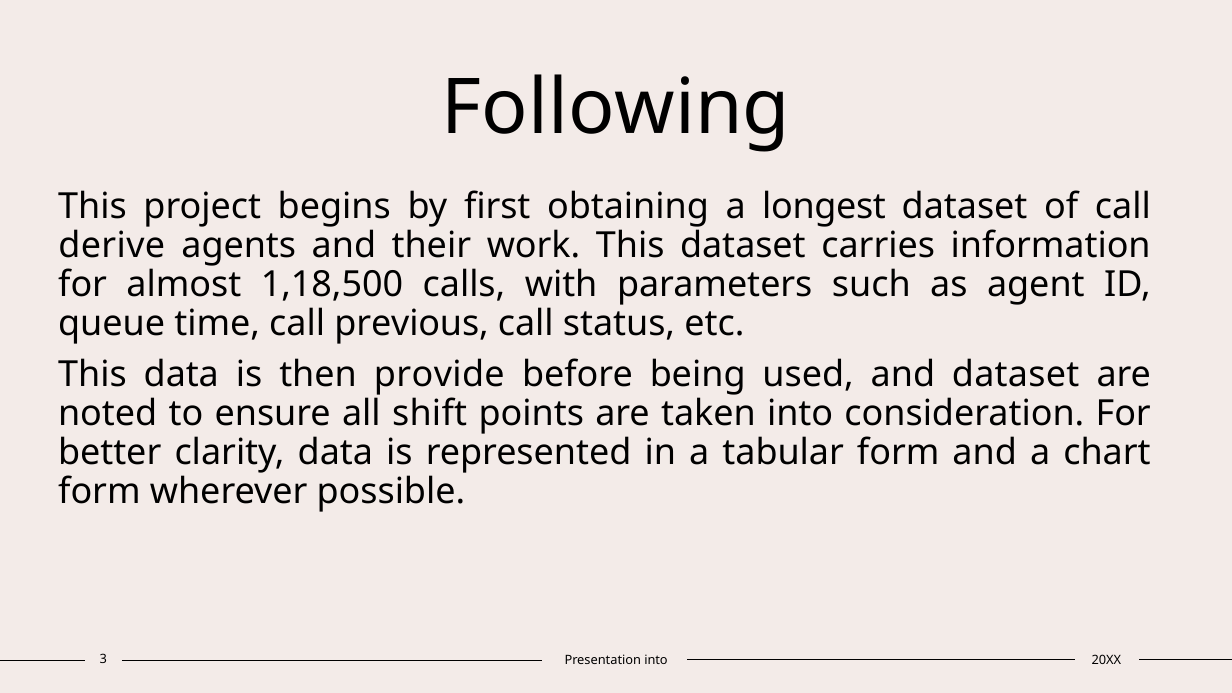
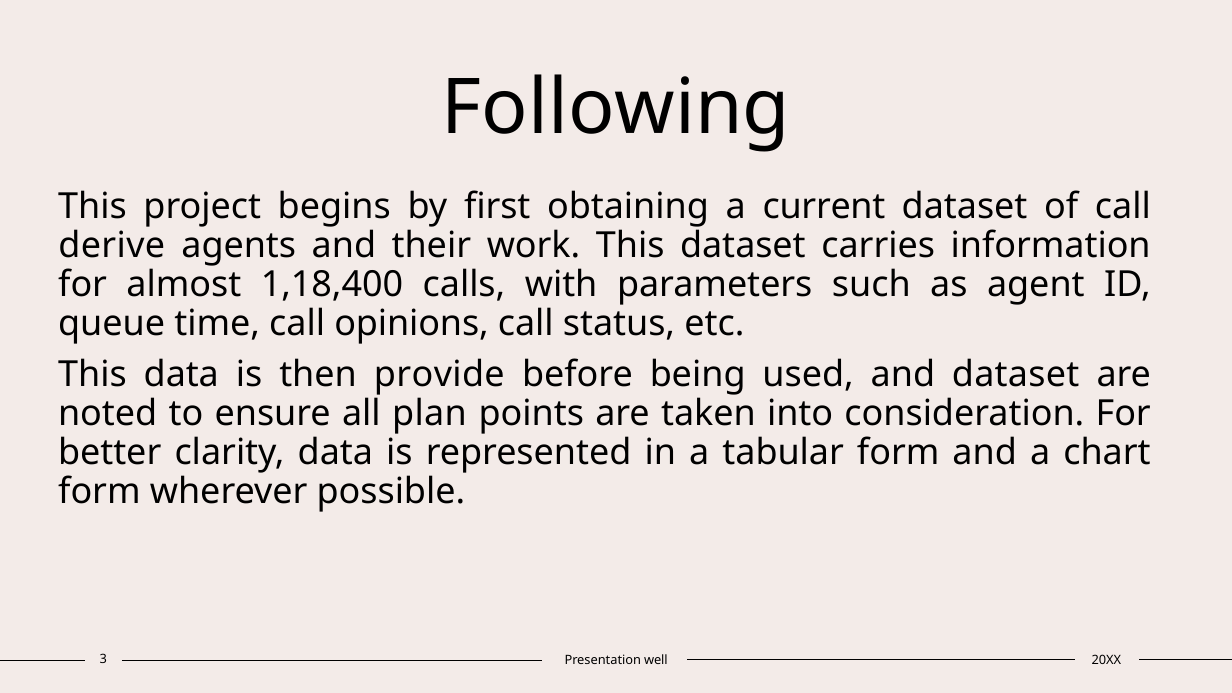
longest: longest -> current (824, 207)
1,18,500: 1,18,500 -> 1,18,400 (332, 284)
previous: previous -> opinions (412, 323)
shift: shift -> plan (430, 414)
Presentation into: into -> well (656, 660)
